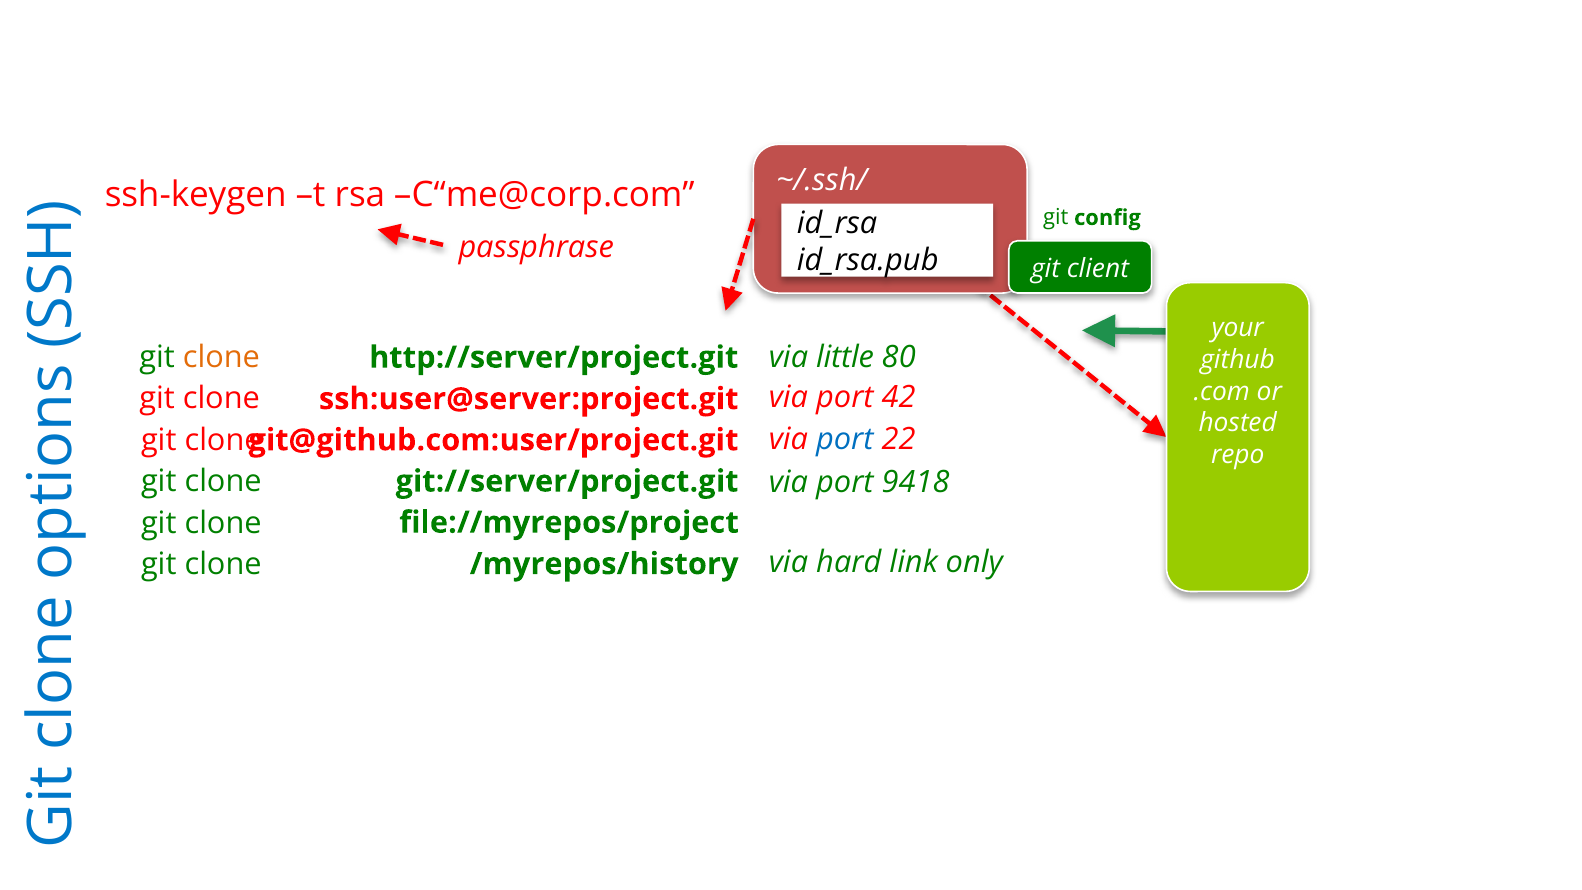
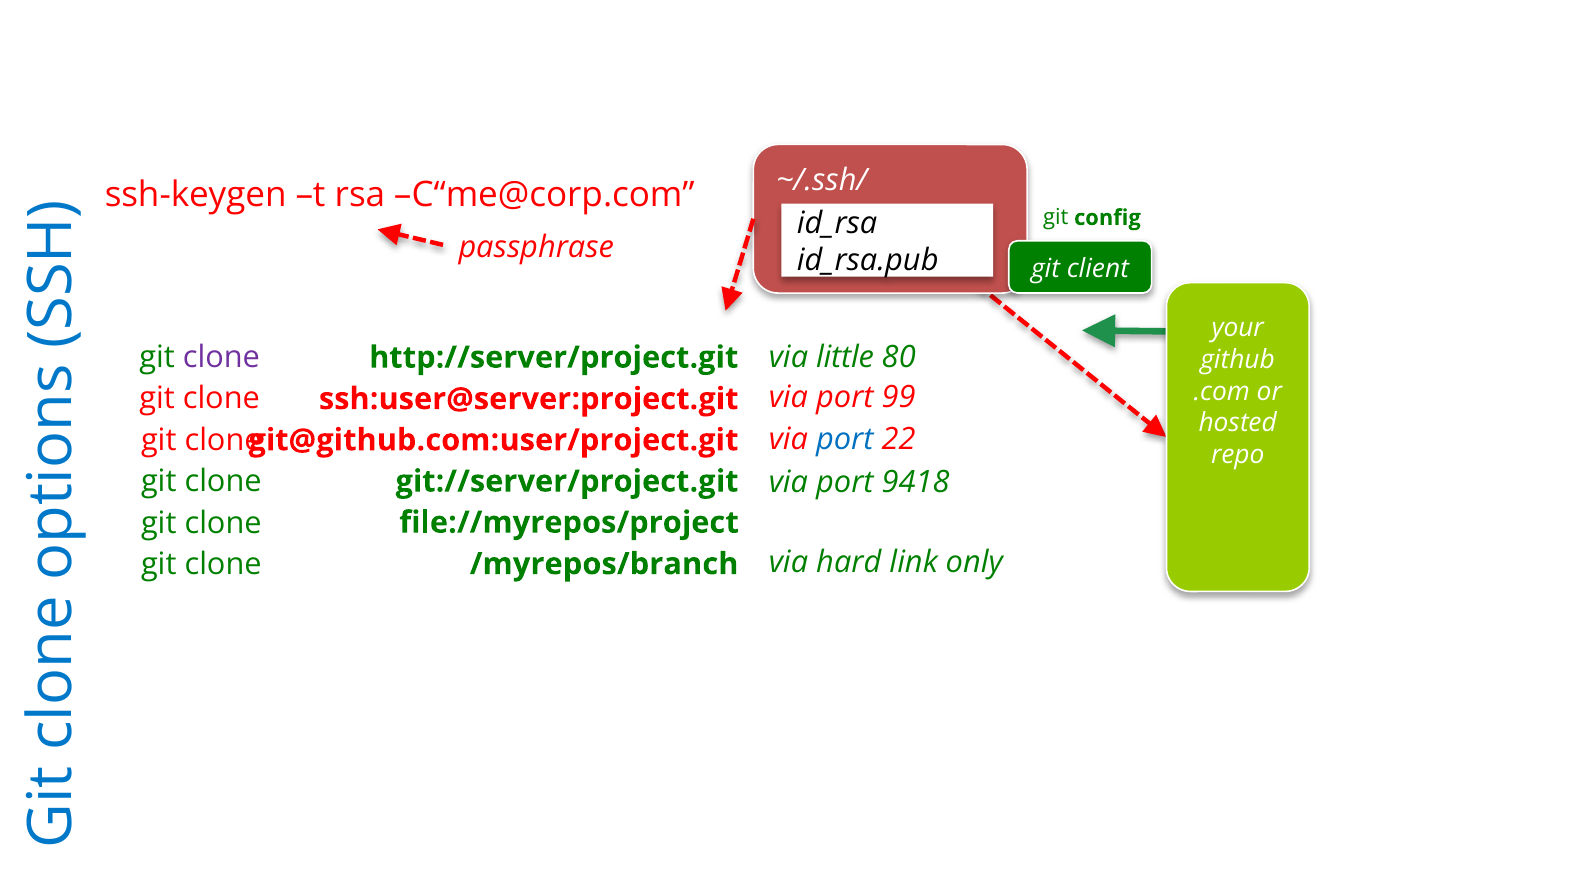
clone colour: orange -> purple (221, 357)
42: 42 -> 99 (899, 398)
/myrepos/history: /myrepos/history -> /myrepos/branch (604, 564)
